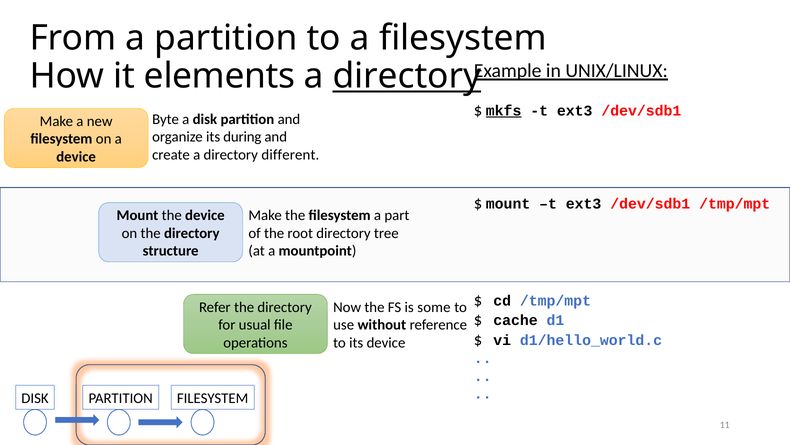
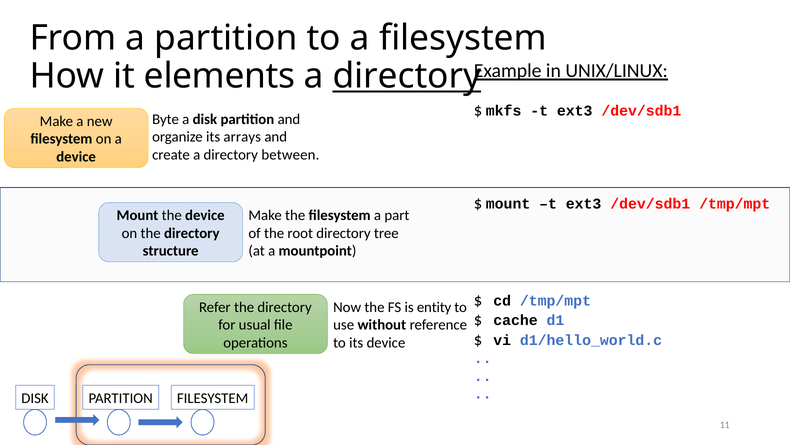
mkfs underline: present -> none (504, 111)
during: during -> arrays (242, 137)
different: different -> between (290, 155)
some: some -> entity (434, 307)
